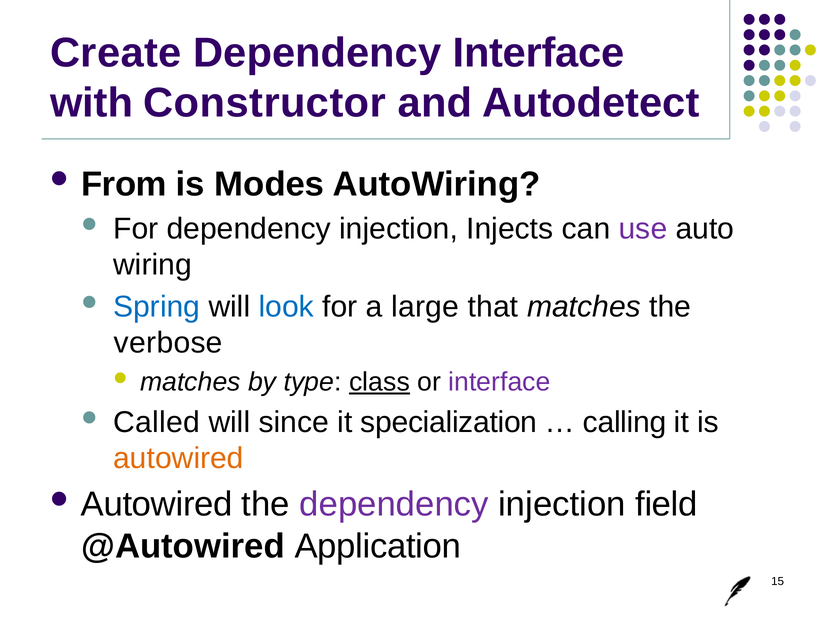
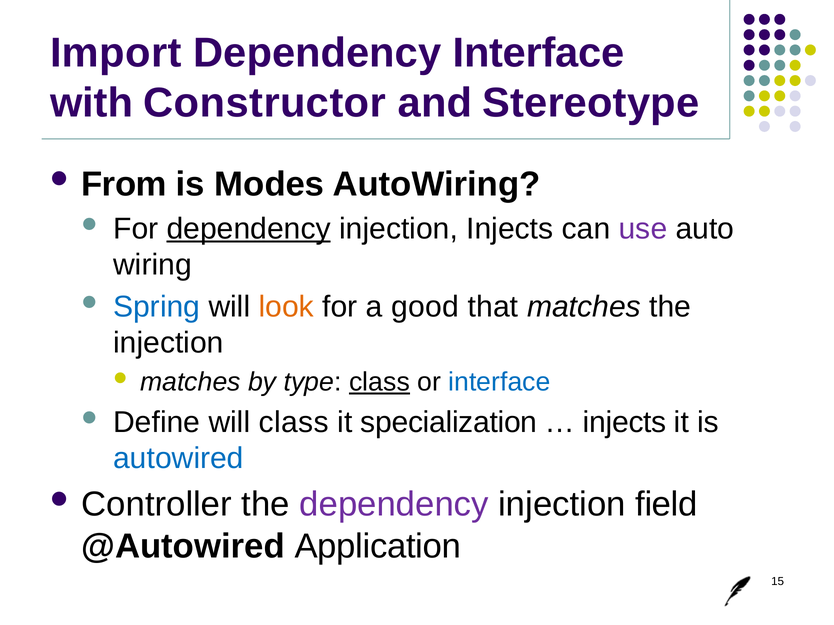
Create: Create -> Import (116, 53)
Autodetect: Autodetect -> Stereotype (591, 103)
dependency underline: none -> present (249, 229)
look colour: blue -> orange (286, 307)
large: large -> good (425, 307)
verbose: verbose -> injection (168, 343)
interface colour: purple -> blue (499, 382)
Called: Called -> Define (157, 423)
will since: since -> class (294, 423)
calling: calling -> injects (625, 423)
autowired colour: orange -> blue (178, 459)
Autowired: Autowired -> Controller (157, 505)
